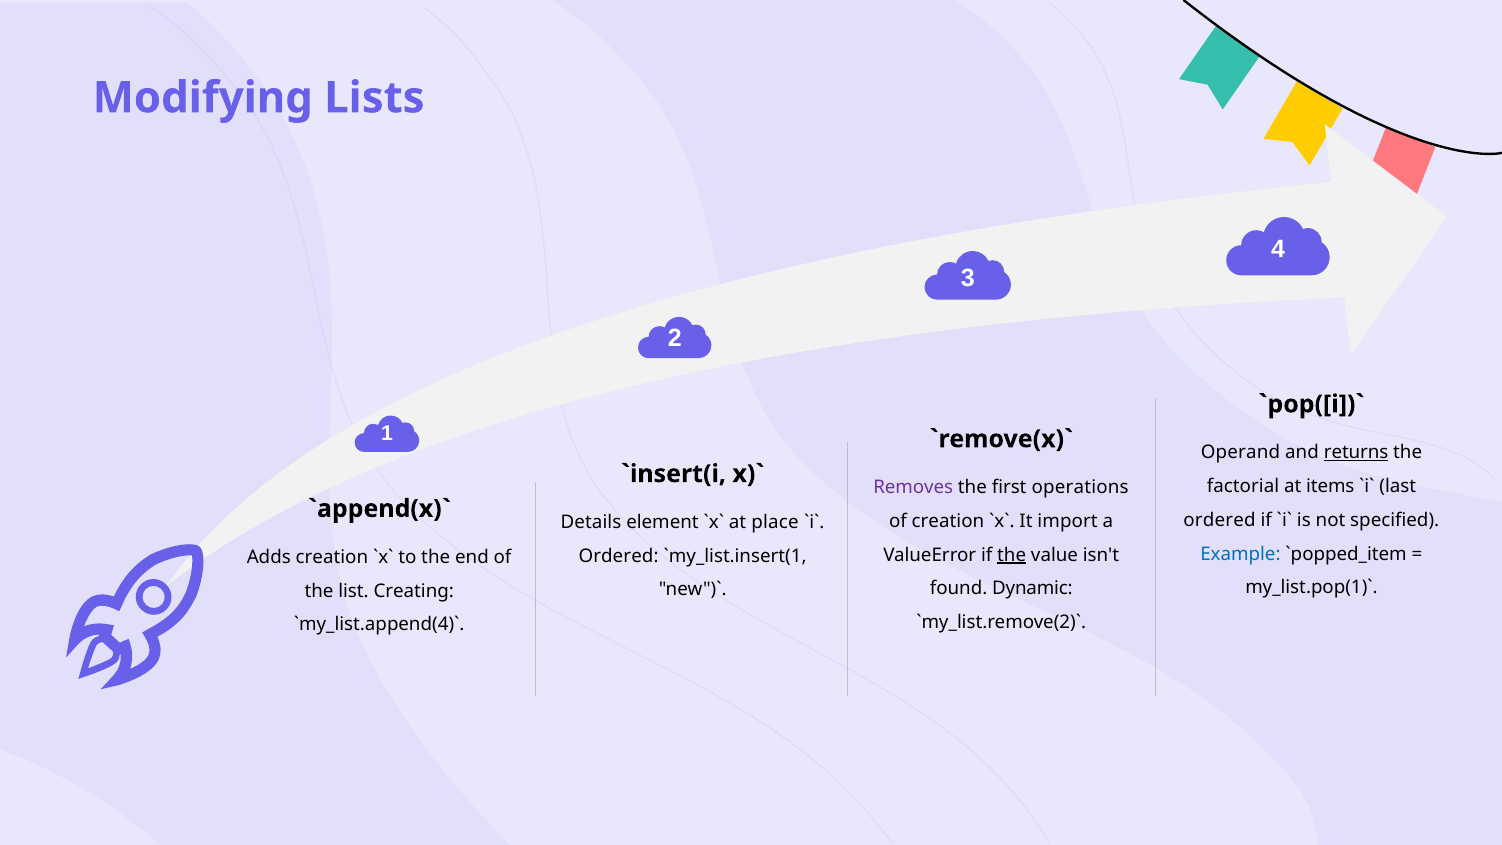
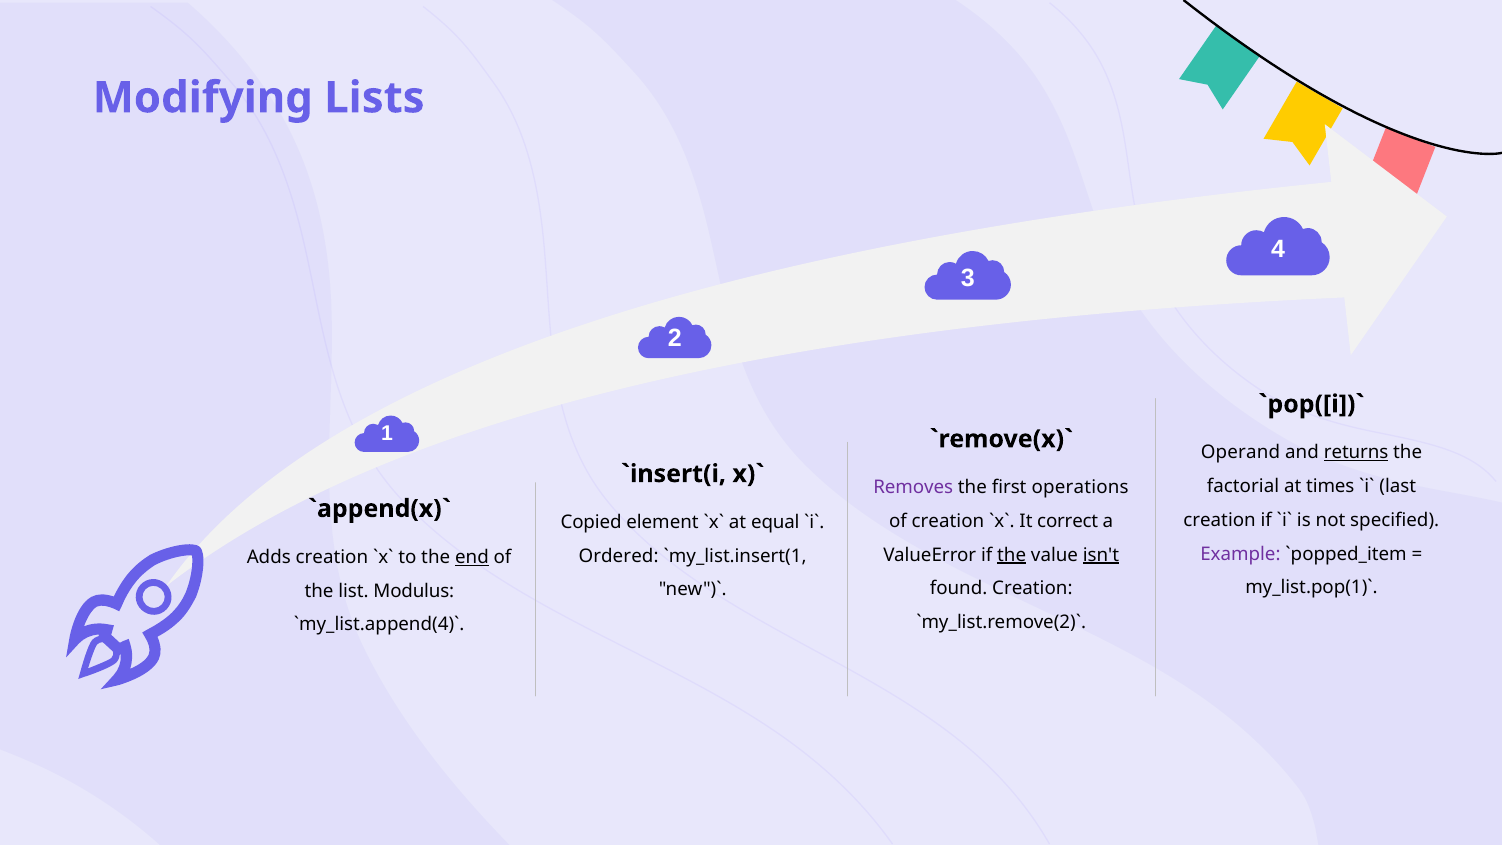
items: items -> times (1330, 486)
ordered: ordered -> creation (1220, 520)
import: import -> correct (1068, 521)
Details: Details -> Copied (591, 522)
place: place -> equal (775, 522)
Example colour: blue -> purple (1240, 554)
isn't underline: none -> present (1101, 555)
end underline: none -> present (472, 557)
found Dynamic: Dynamic -> Creation (1032, 589)
Creating: Creating -> Modulus (414, 591)
